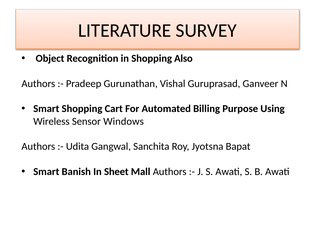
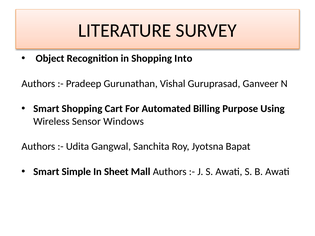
Also: Also -> Into (183, 58)
Banish: Banish -> Simple (76, 172)
